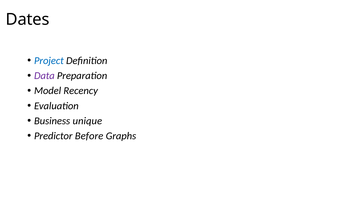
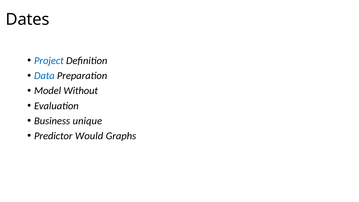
Data colour: purple -> blue (44, 76)
Recency: Recency -> Without (81, 91)
Before: Before -> Would (89, 136)
